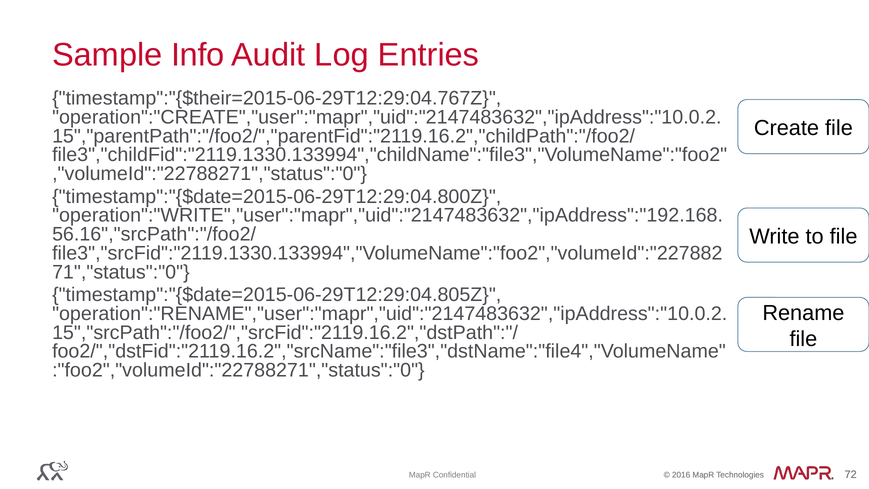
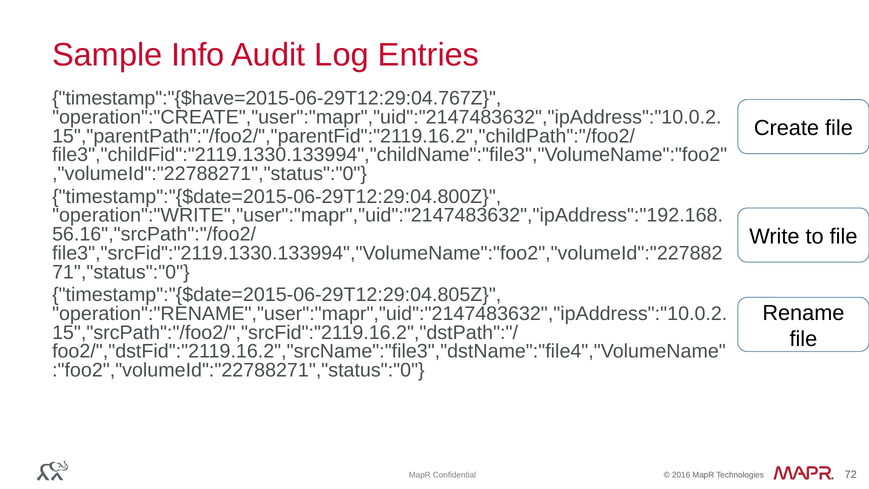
timestamp":"{$their=2015-06-29T12:29:04.767Z: timestamp":"{$their=2015-06-29T12:29:04.767Z -> timestamp":"{$have=2015-06-29T12:29:04.767Z (277, 98)
